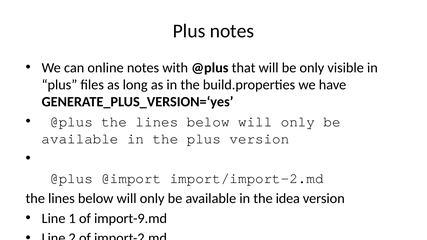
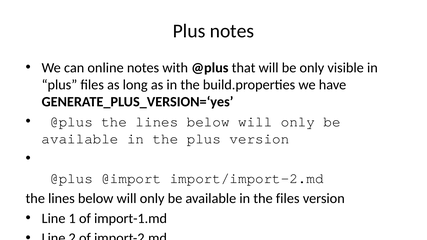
the idea: idea -> files (288, 199)
import-9.md: import-9.md -> import-1.md (131, 219)
